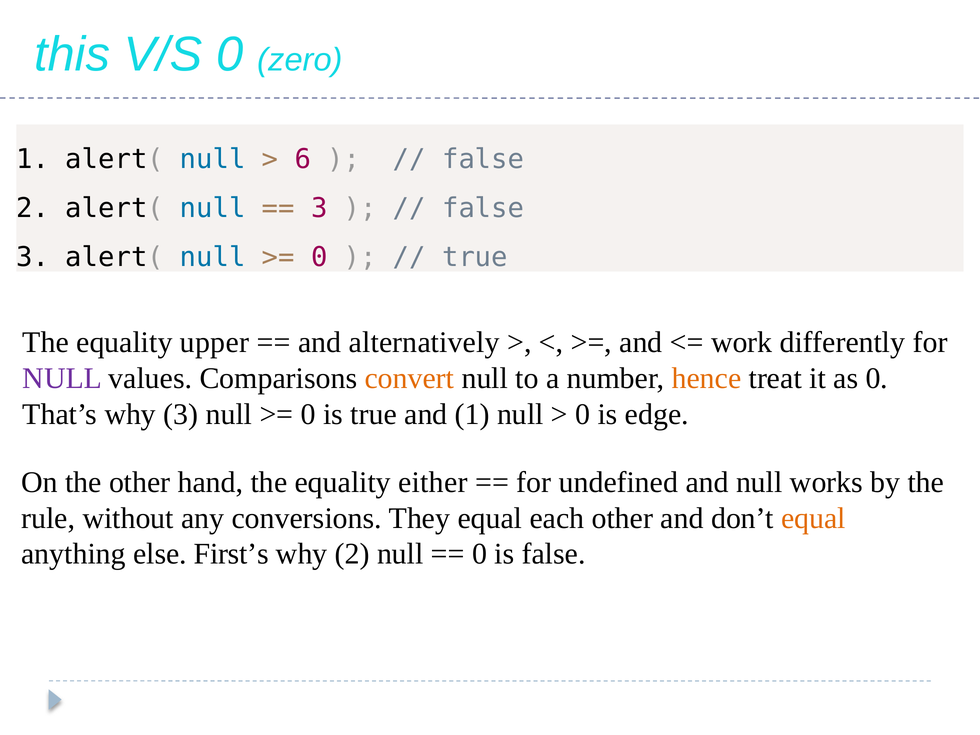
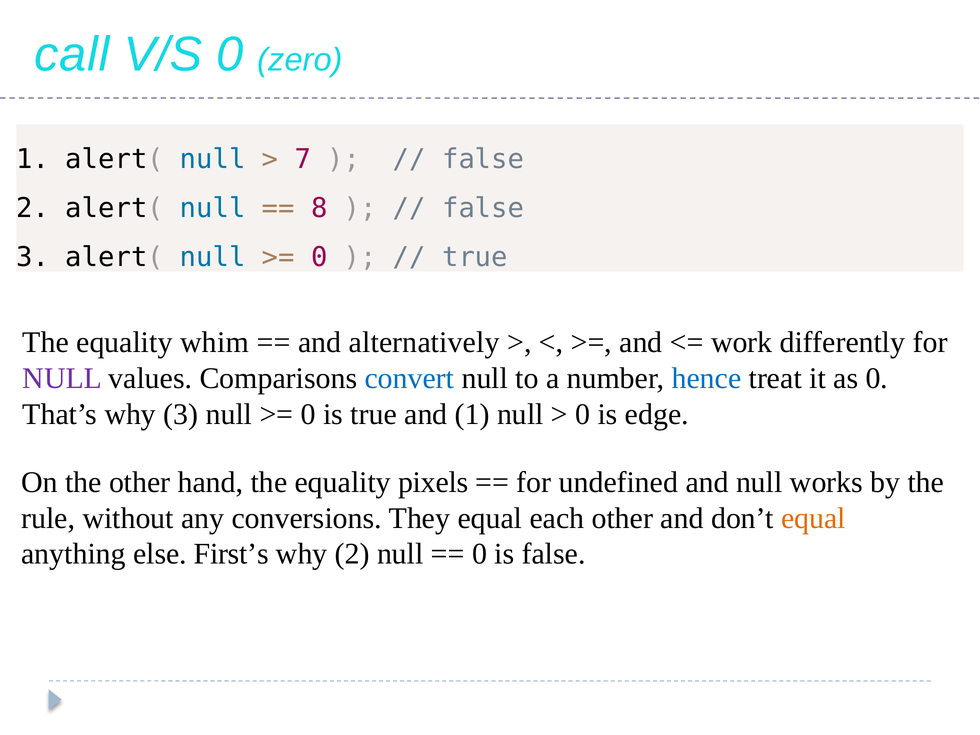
this: this -> call (72, 55)
6: 6 -> 7 (303, 159)
3: 3 -> 8 (319, 208)
upper: upper -> whim (215, 343)
convert colour: orange -> blue (409, 378)
hence colour: orange -> blue (707, 378)
either: either -> pixels (433, 482)
